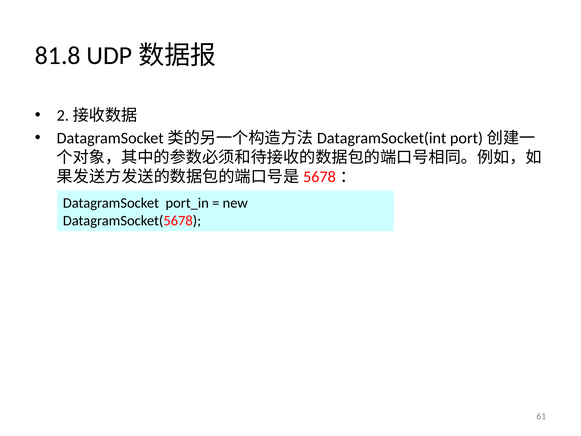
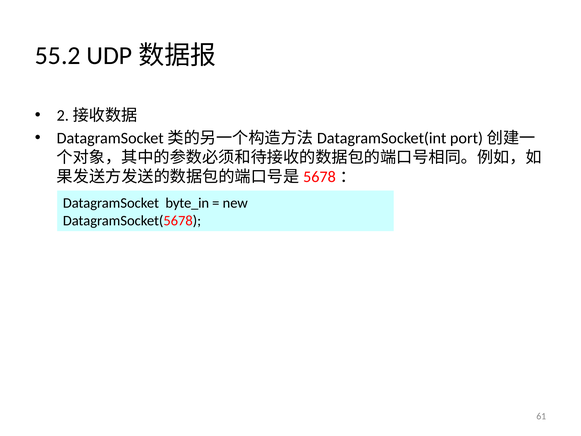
81.8: 81.8 -> 55.2 (58, 56)
port_in: port_in -> byte_in (187, 203)
